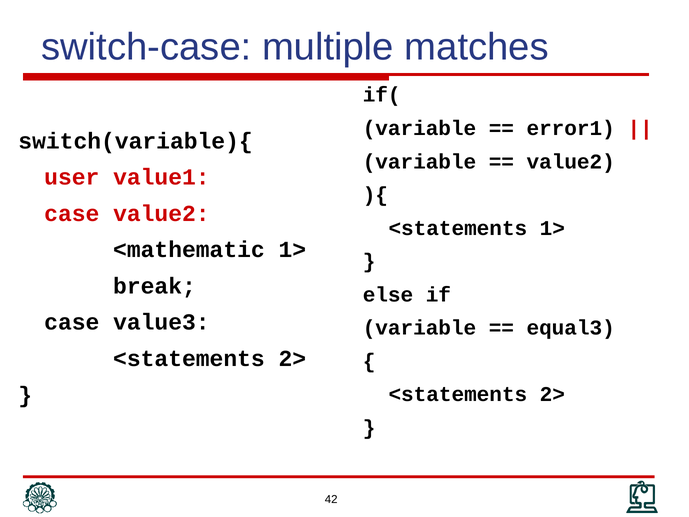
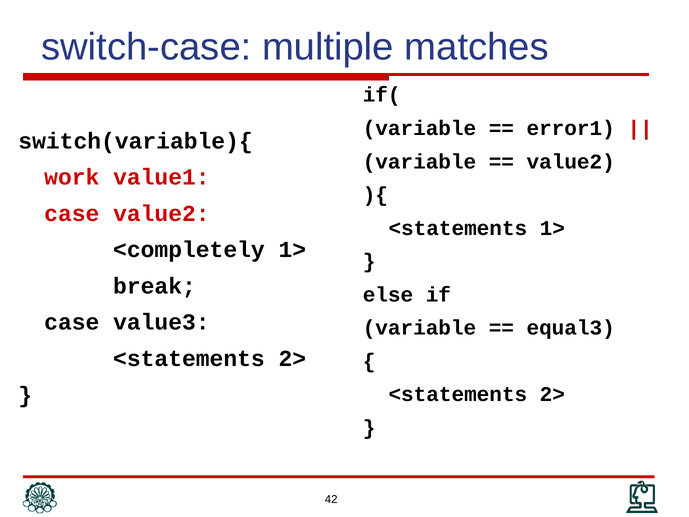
user: user -> work (72, 177)
<mathematic: <mathematic -> <completely (189, 250)
